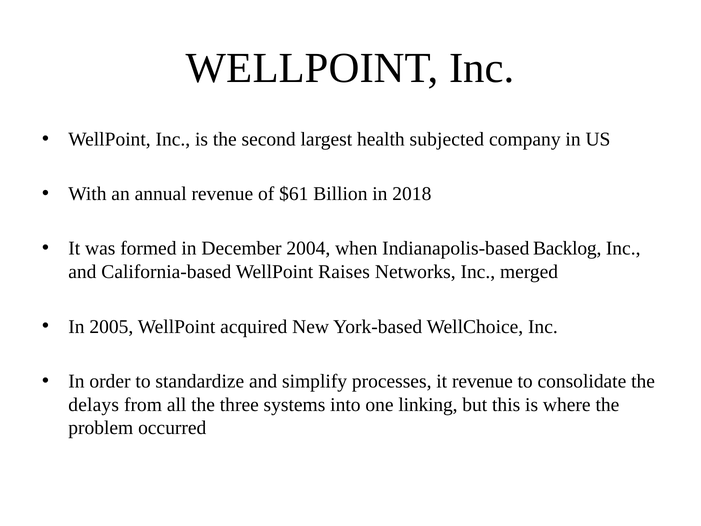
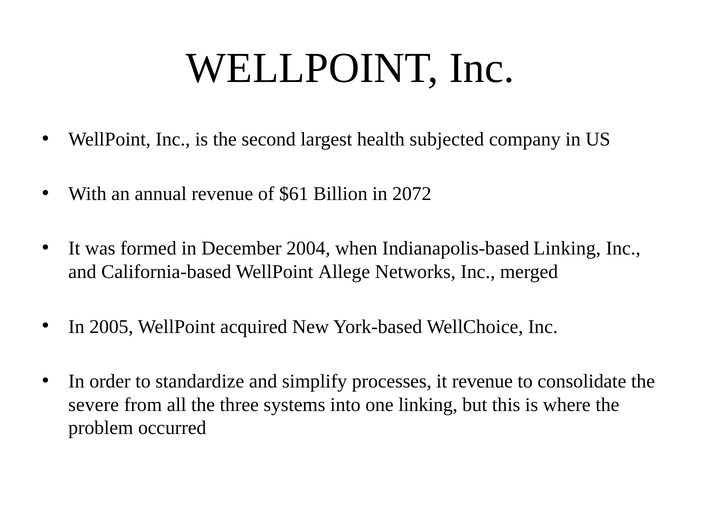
2018: 2018 -> 2072 (412, 194)
Indianapolis-based Backlog: Backlog -> Linking (567, 248)
Raises: Raises -> Allege (344, 272)
delays: delays -> severe (94, 404)
